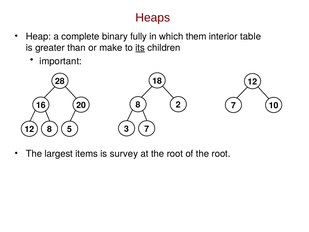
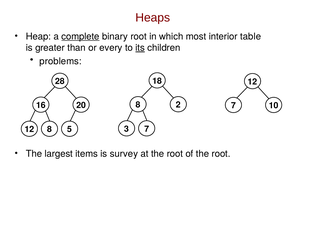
complete underline: none -> present (80, 36)
binary fully: fully -> root (139, 36)
them: them -> most (196, 36)
make: make -> every (111, 48)
important: important -> problems (61, 61)
